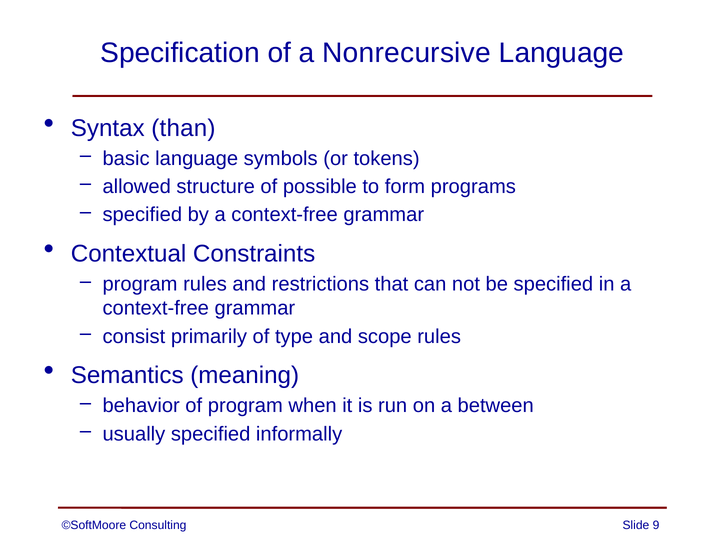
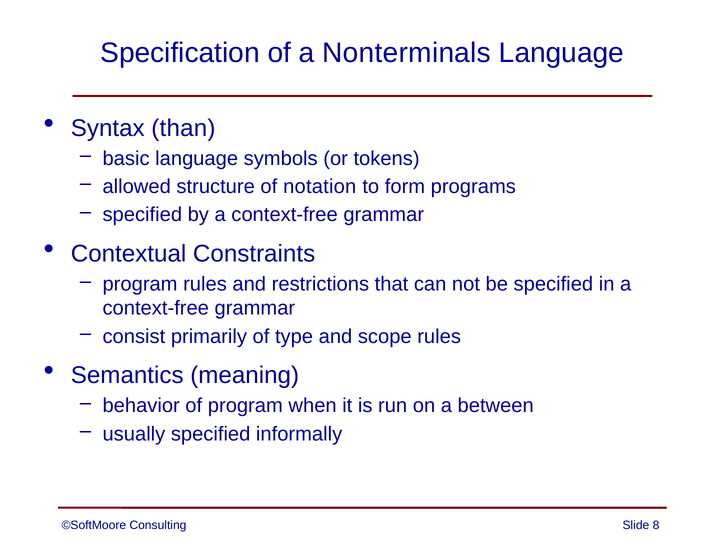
Nonrecursive: Nonrecursive -> Nonterminals (407, 53)
possible: possible -> notation (320, 187)
9: 9 -> 8 (656, 525)
